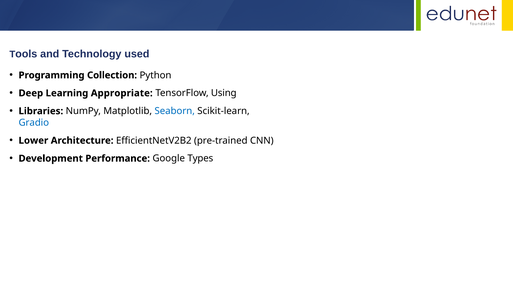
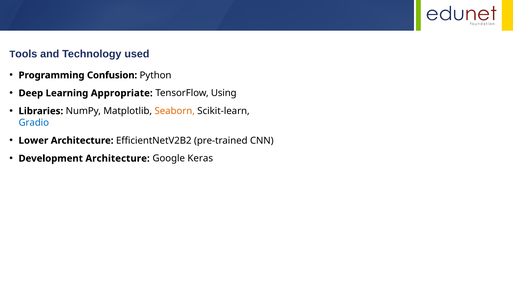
Collection: Collection -> Confusion (112, 75)
Seaborn colour: blue -> orange (175, 111)
Development Performance: Performance -> Architecture (118, 159)
Types: Types -> Keras (200, 159)
